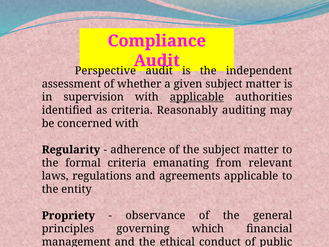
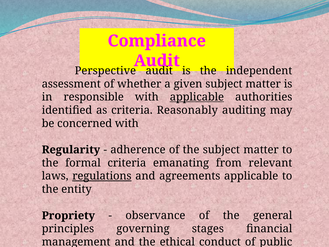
supervision: supervision -> responsible (94, 97)
regulations underline: none -> present (102, 176)
which: which -> stages (208, 229)
